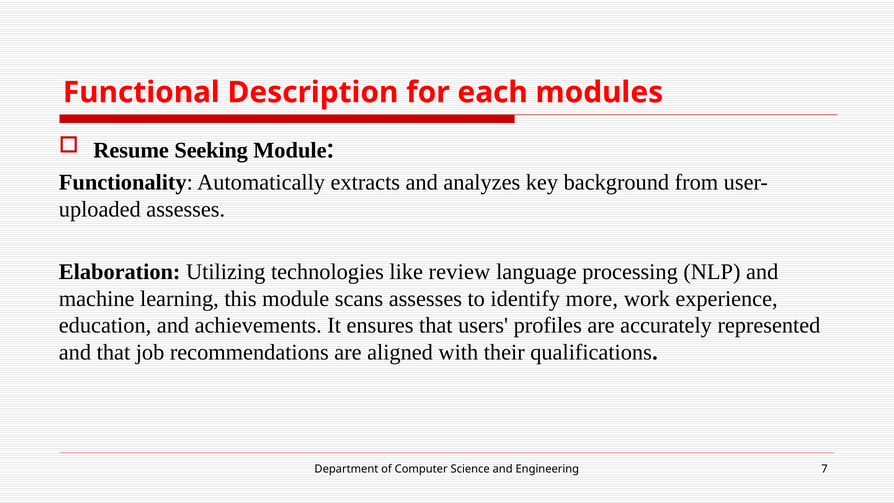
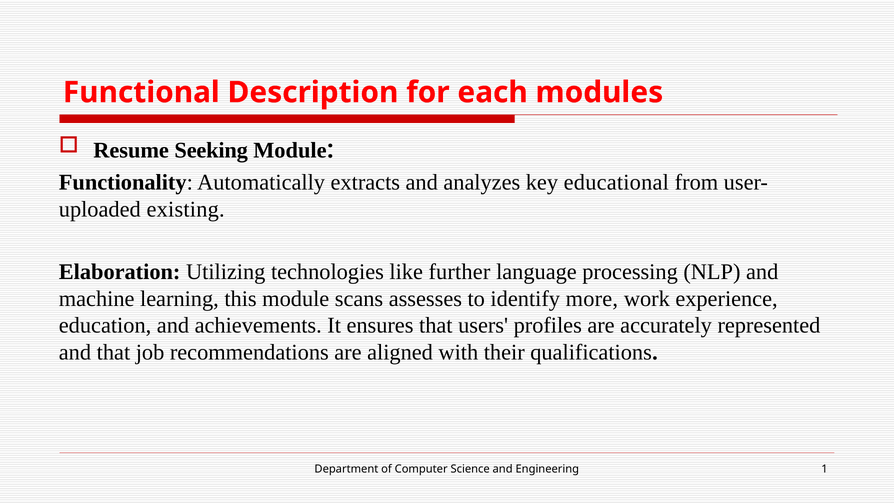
background: background -> educational (616, 182)
assesses: assesses -> existing (186, 209)
review: review -> further (459, 272)
7: 7 -> 1 (825, 469)
